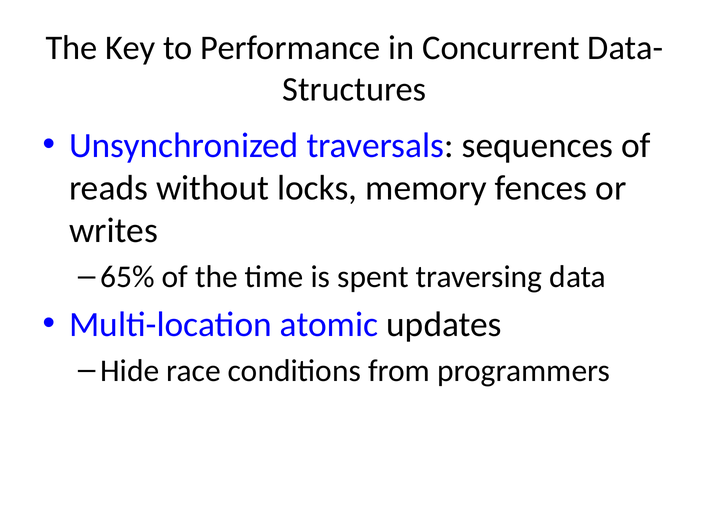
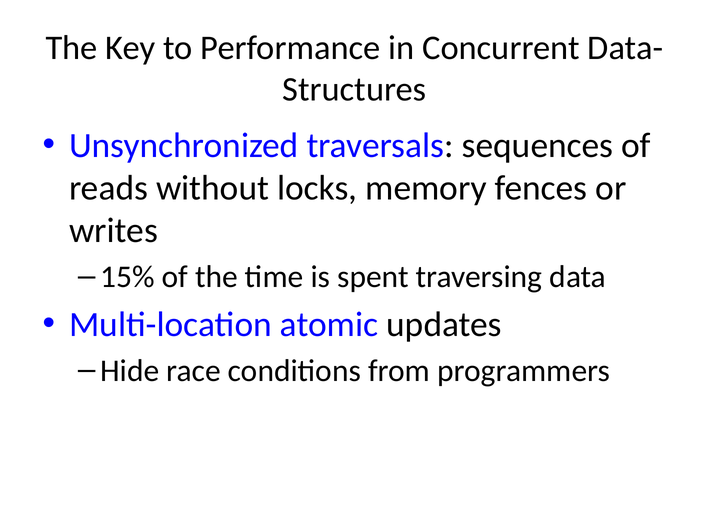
65%: 65% -> 15% (127, 277)
